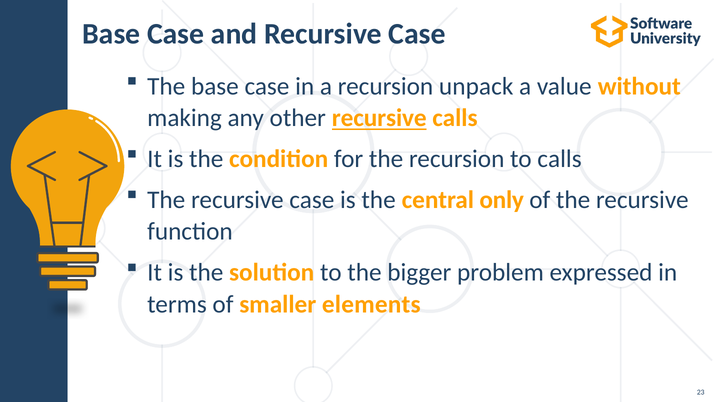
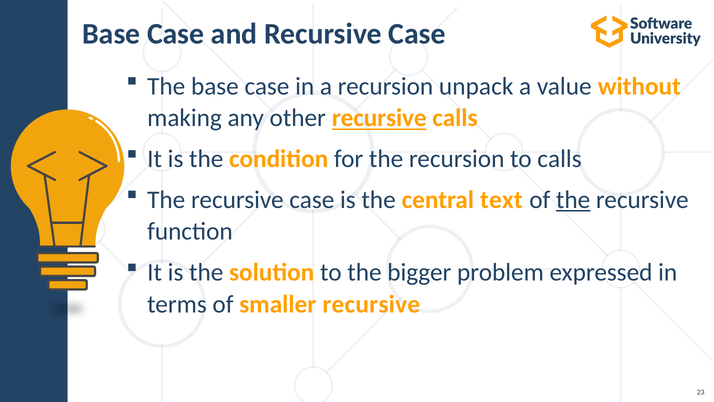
only: only -> text (501, 200)
the underline: none -> present (573, 200)
smaller elements: elements -> recursive (371, 304)
